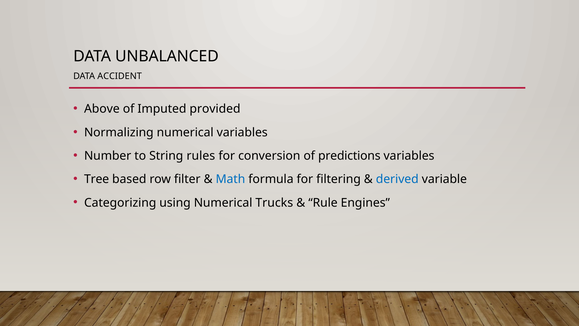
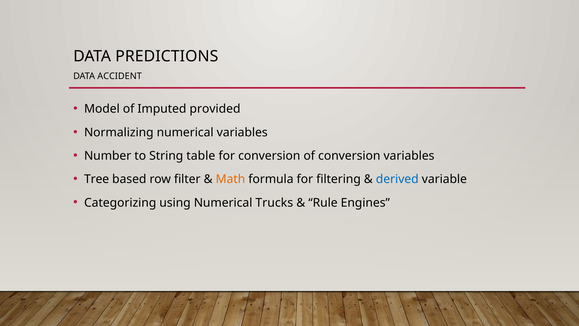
UNBALANCED: UNBALANCED -> PREDICTIONS (167, 56)
Above: Above -> Model (102, 109)
rules: rules -> table (201, 156)
of predictions: predictions -> conversion (349, 156)
Math colour: blue -> orange (230, 179)
